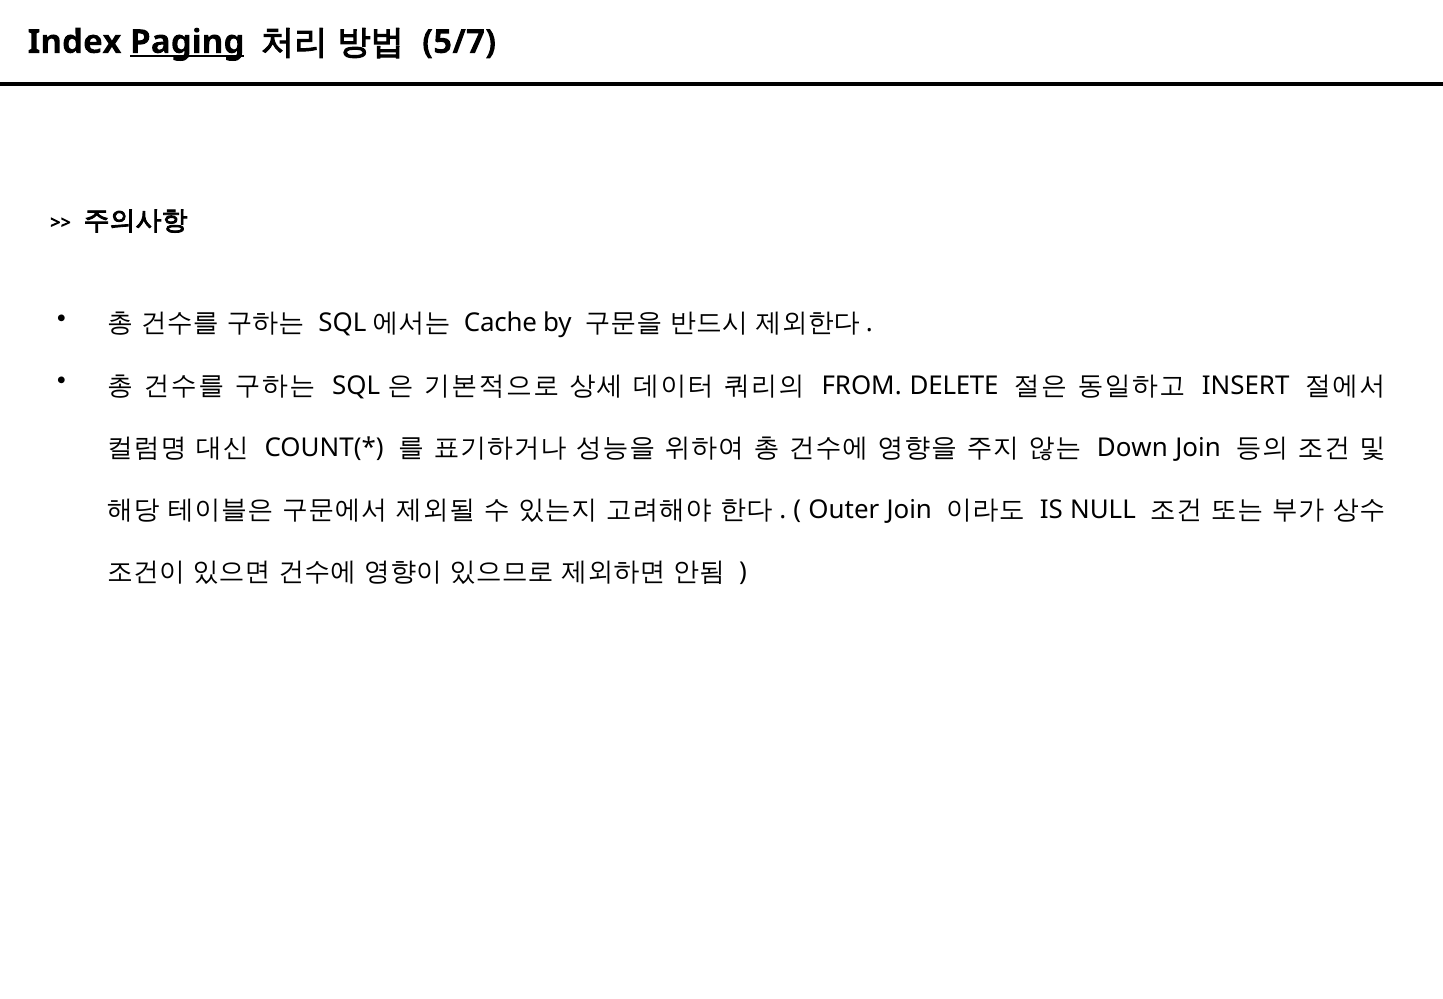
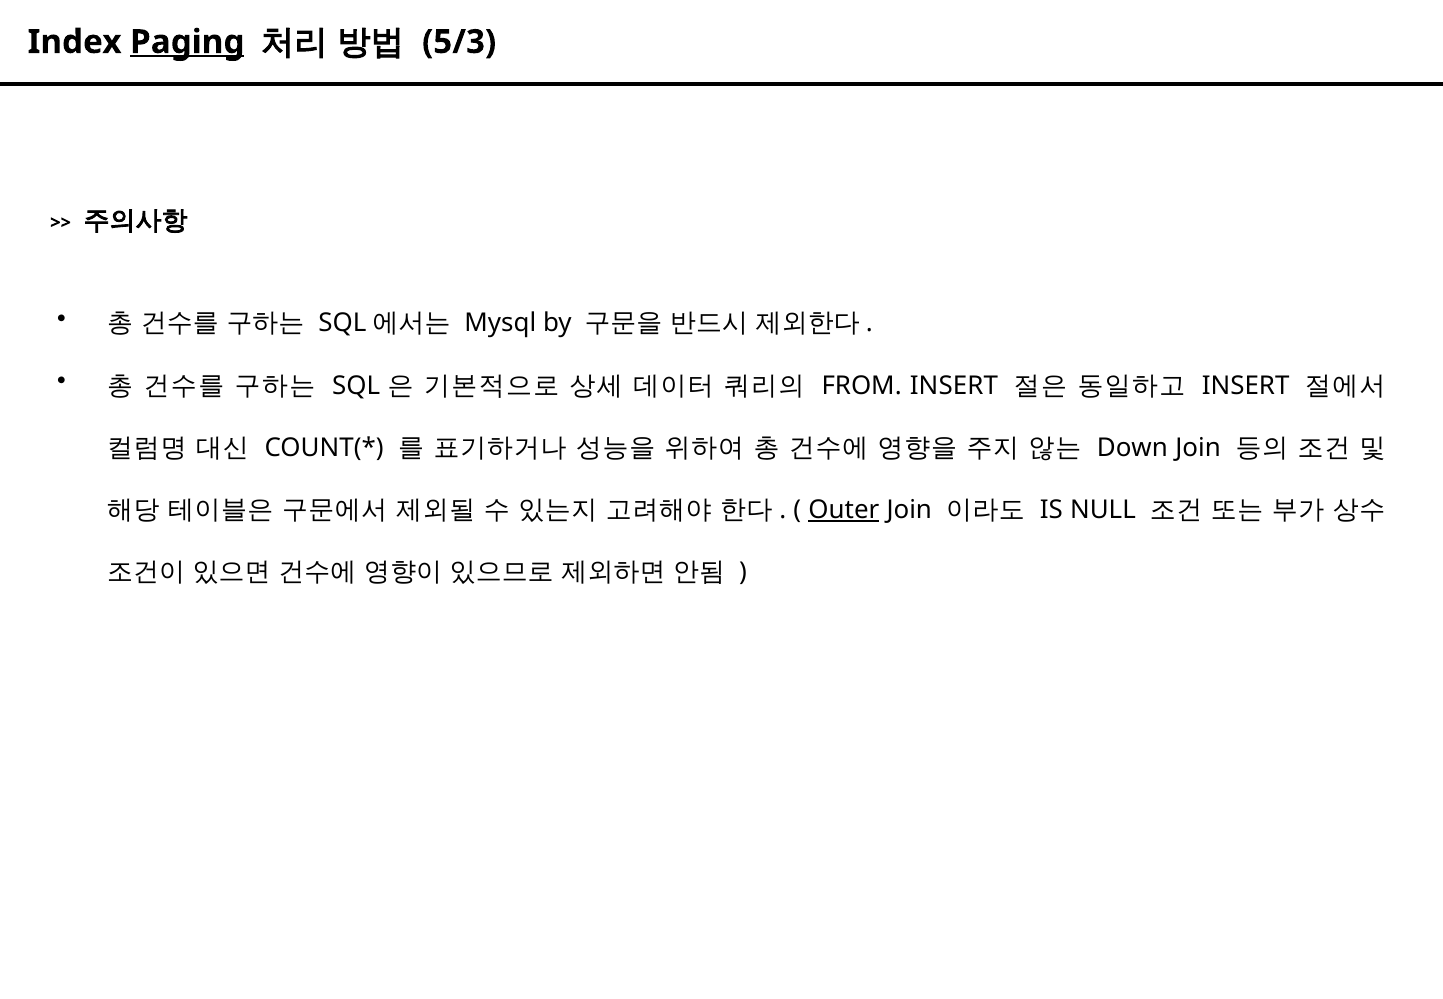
5/7: 5/7 -> 5/3 (459, 42)
Cache: Cache -> Mysql (500, 323)
FROM DELETE: DELETE -> INSERT (954, 386)
Outer underline: none -> present (844, 510)
